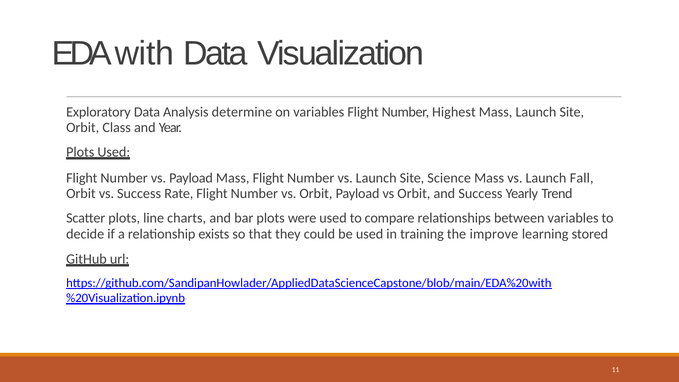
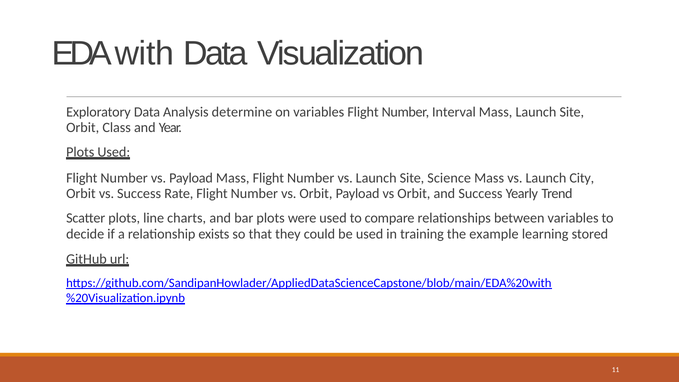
Highest: Highest -> Interval (454, 112)
Fall: Fall -> City (582, 178)
improve: improve -> example (494, 234)
